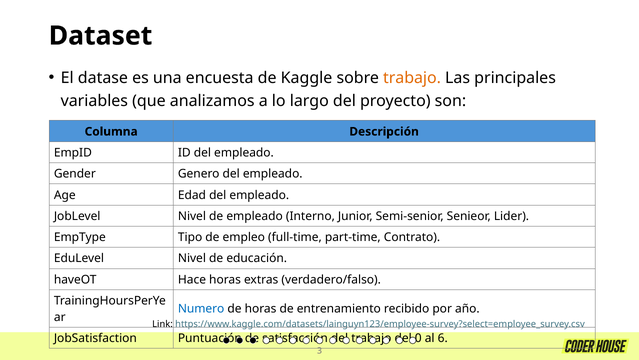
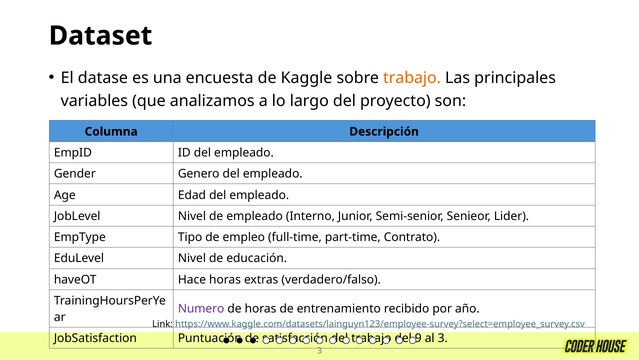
Numero colour: blue -> purple (201, 308)
0: 0 -> 9 (418, 338)
al 6: 6 -> 3 (443, 338)
